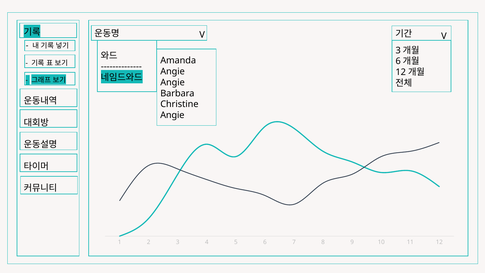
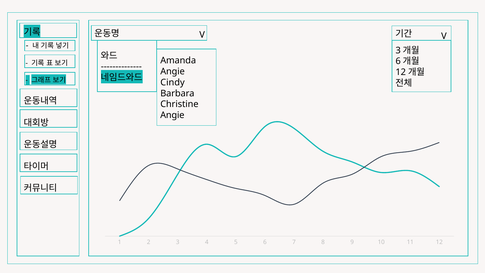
Angie: Angie -> Cindy (173, 82)
